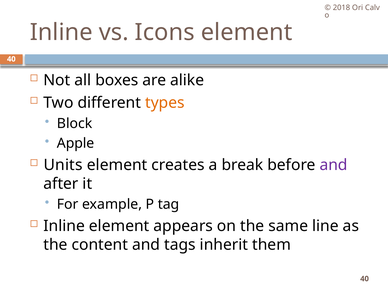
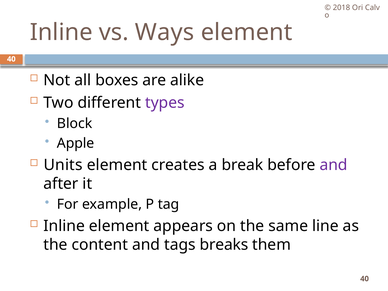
Icons: Icons -> Ways (165, 32)
types colour: orange -> purple (165, 103)
inherit: inherit -> breaks (224, 245)
